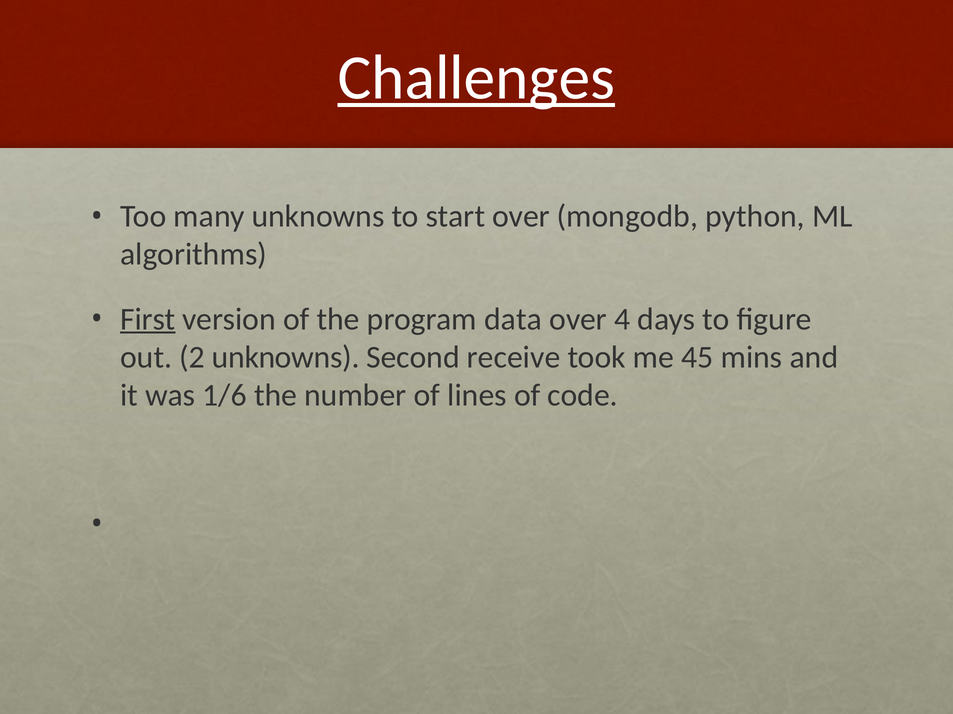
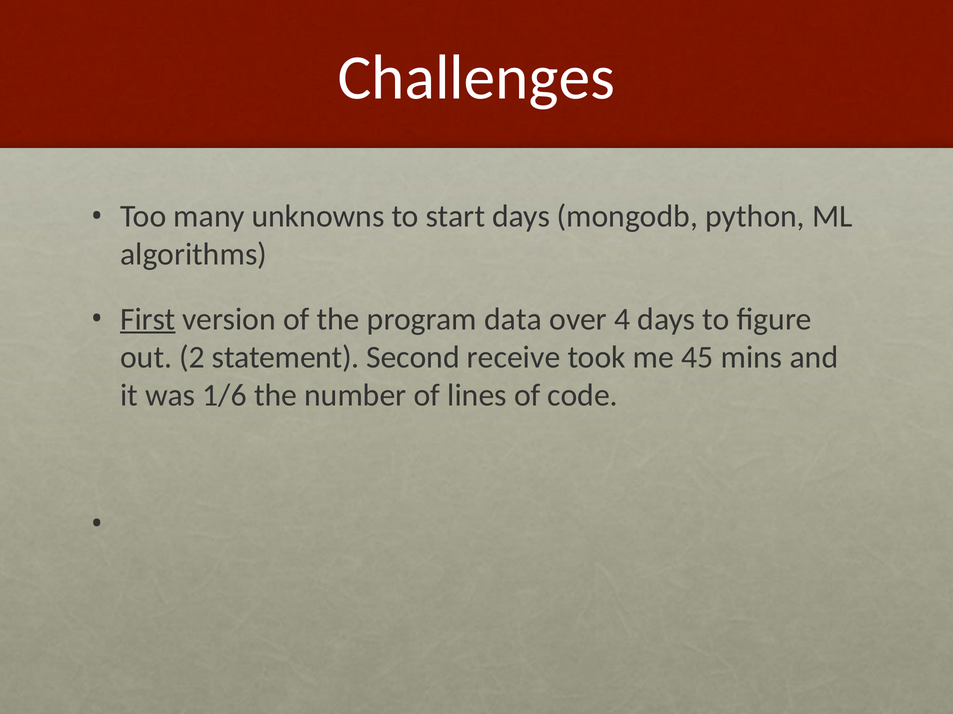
Challenges underline: present -> none (476, 78)
start over: over -> days (521, 217)
2 unknowns: unknowns -> statement (286, 358)
